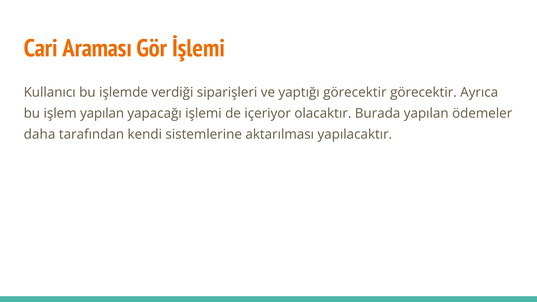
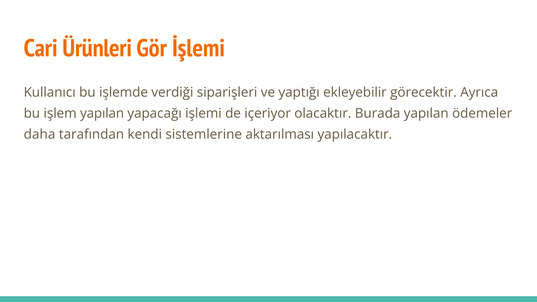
Araması: Araması -> Ürünleri (97, 48)
yaptığı görecektir: görecektir -> ekleyebilir (355, 92)
